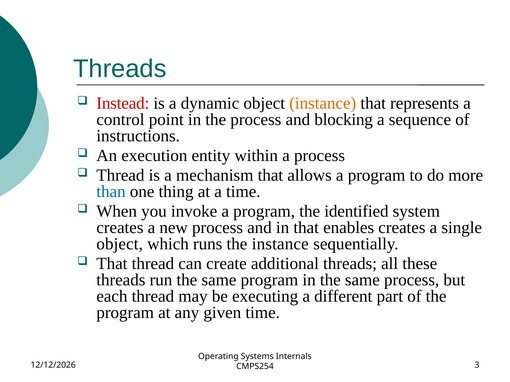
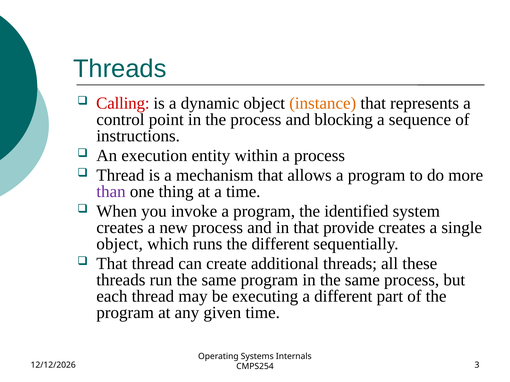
Instead: Instead -> Calling (123, 103)
than colour: blue -> purple (111, 192)
enables: enables -> provide (349, 228)
the instance: instance -> different (280, 244)
